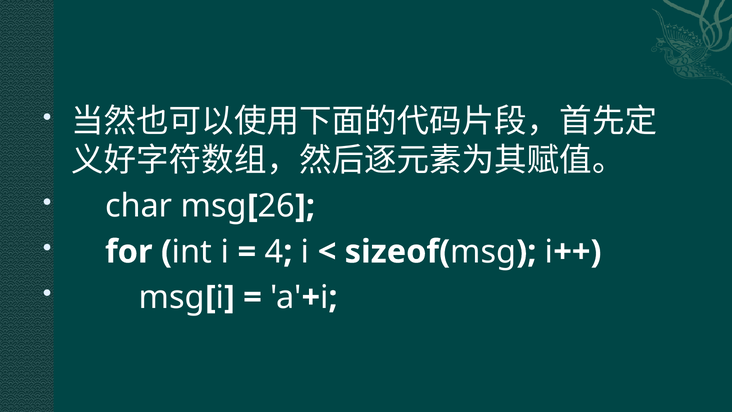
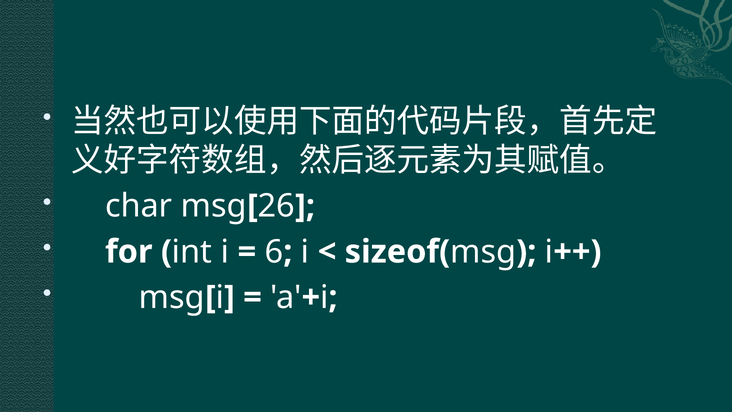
4: 4 -> 6 (274, 252)
